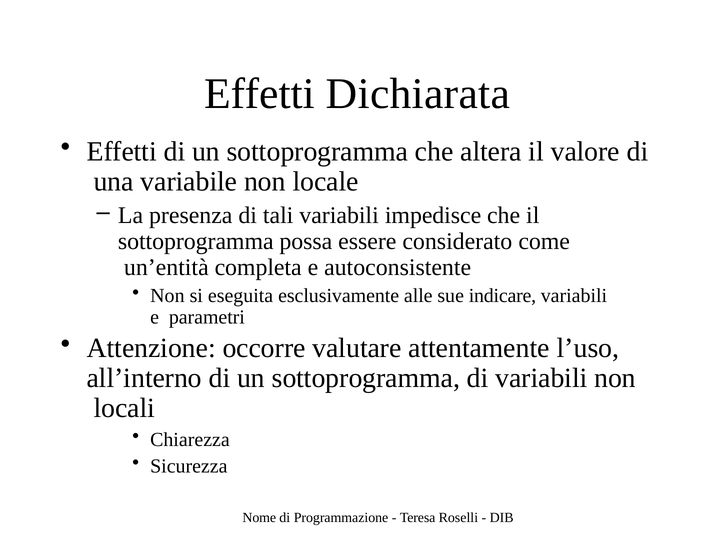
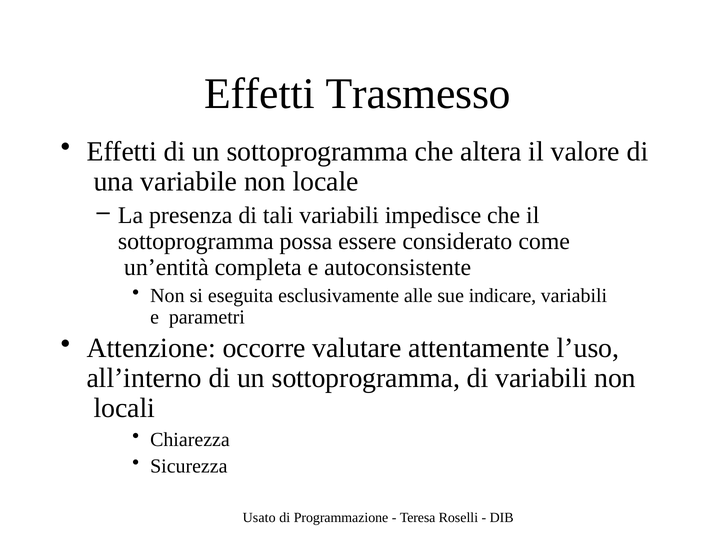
Dichiarata: Dichiarata -> Trasmesso (418, 94)
Nome: Nome -> Usato (259, 518)
